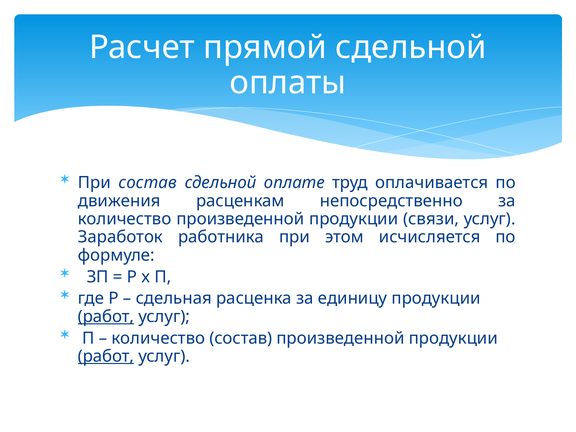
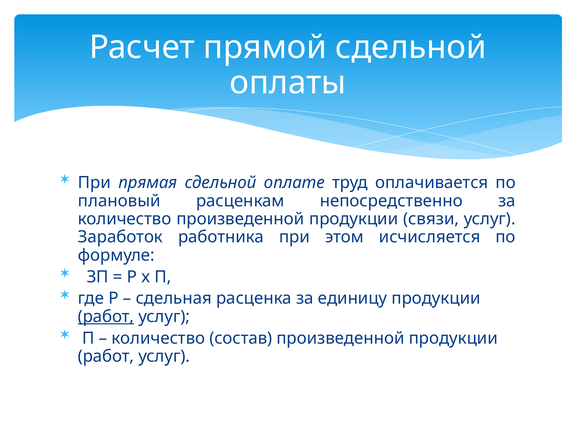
При состав: состав -> прямая (148, 183)
движения: движения -> плановый (119, 201)
работ underline: present -> none (106, 356)
